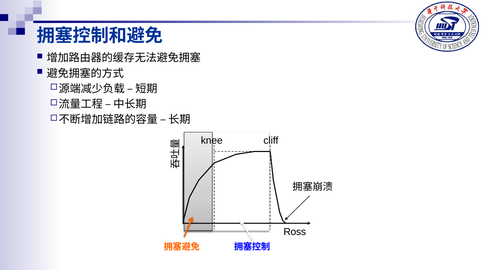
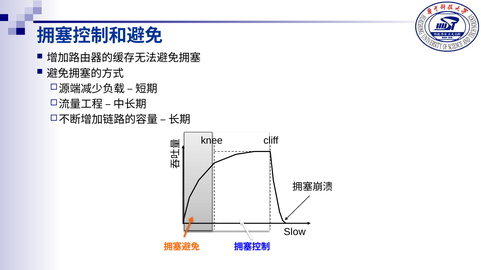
Ross: Ross -> Slow (295, 232)
